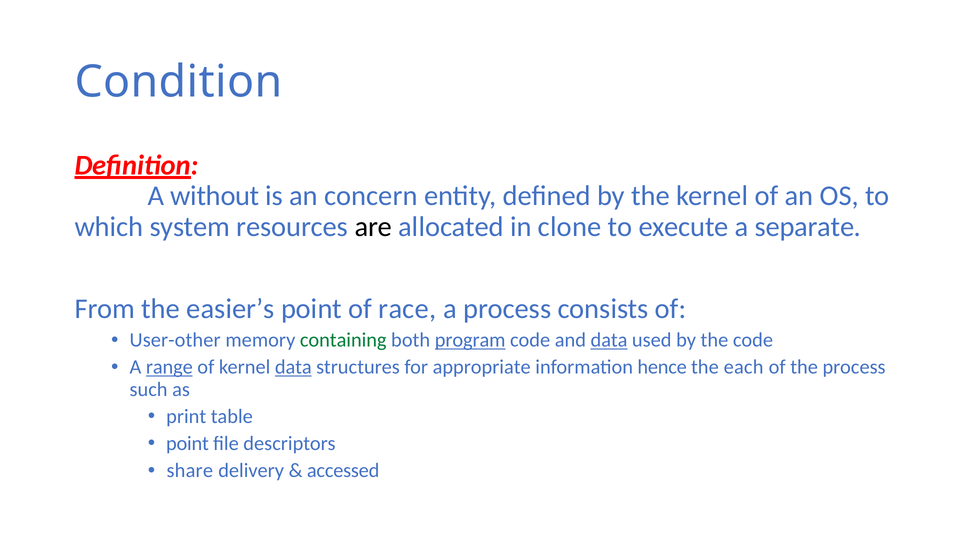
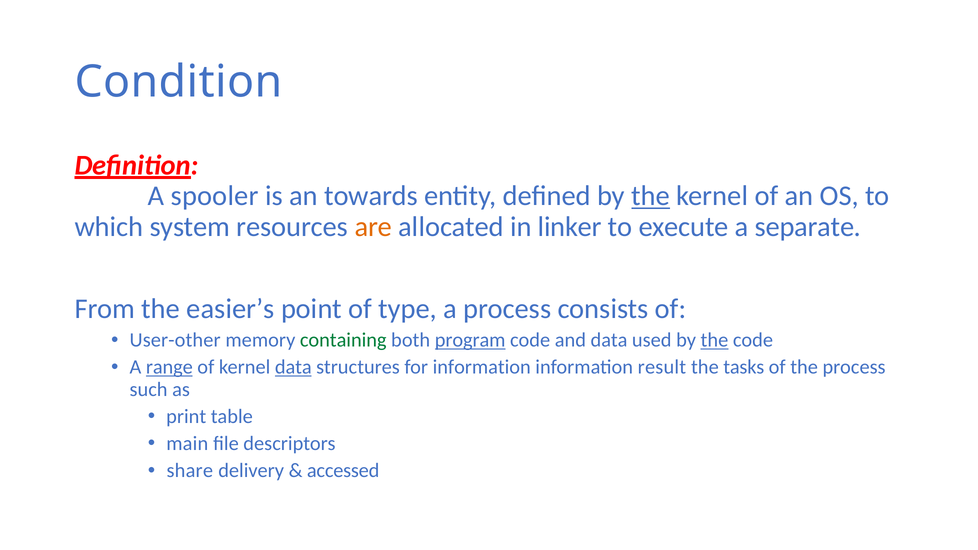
without: without -> spooler (215, 196)
concern: concern -> towards (371, 196)
the underline: none -> present (651, 196)
are colour: black -> orange (373, 227)
clone: clone -> linker (570, 227)
race: race -> type (408, 309)
data underline: present -> none (609, 340)
the underline: none -> present (714, 340)
for appropriate: appropriate -> information (482, 367)
hence: hence -> result (662, 367)
each: each -> tasks (744, 367)
point: point -> main (187, 444)
